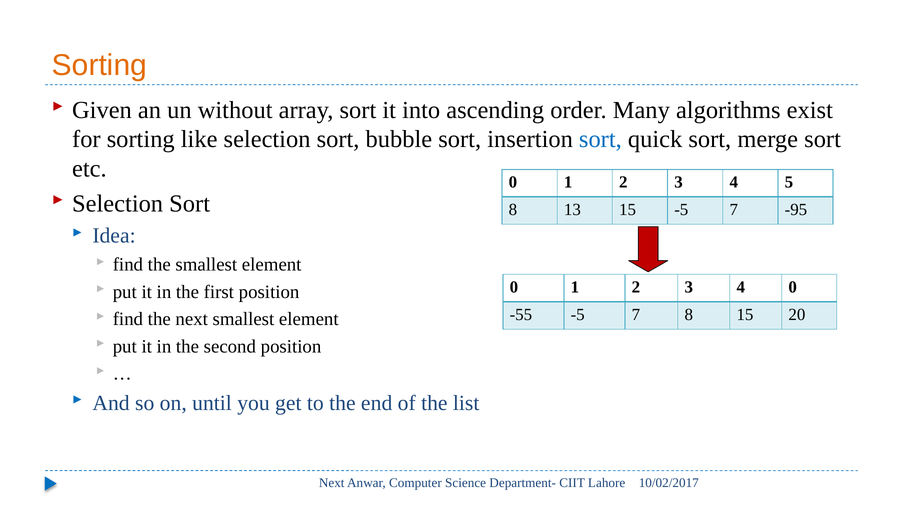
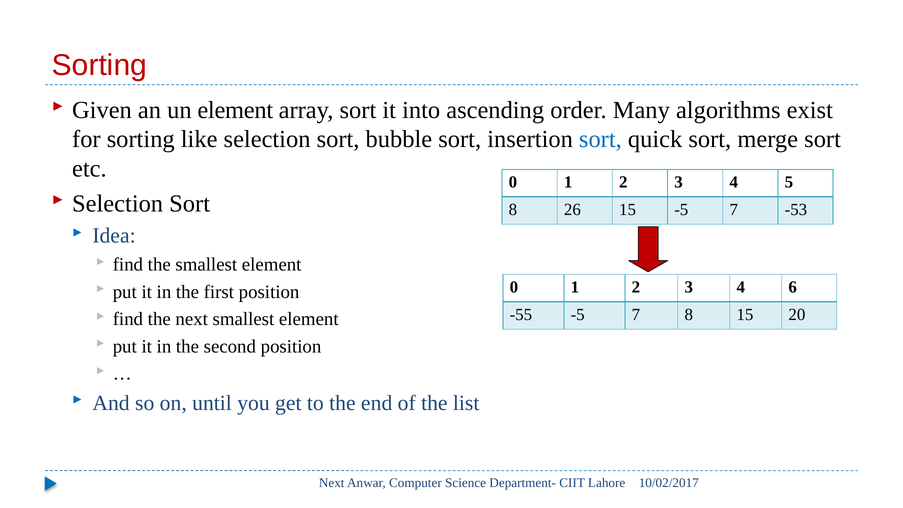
Sorting colour: orange -> red (99, 65)
un without: without -> element (235, 110)
13: 13 -> 26 (572, 210)
-95: -95 -> -53 (796, 210)
4 0: 0 -> 6 (793, 287)
